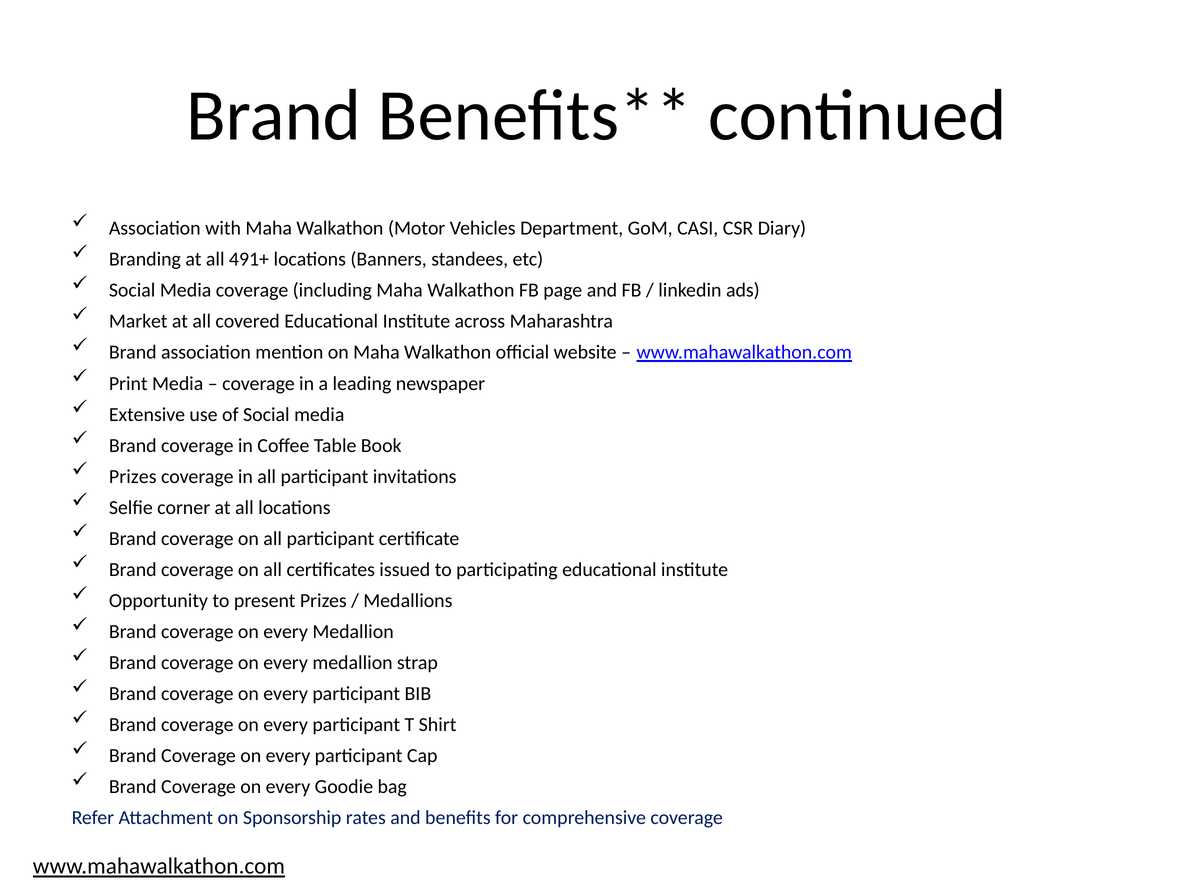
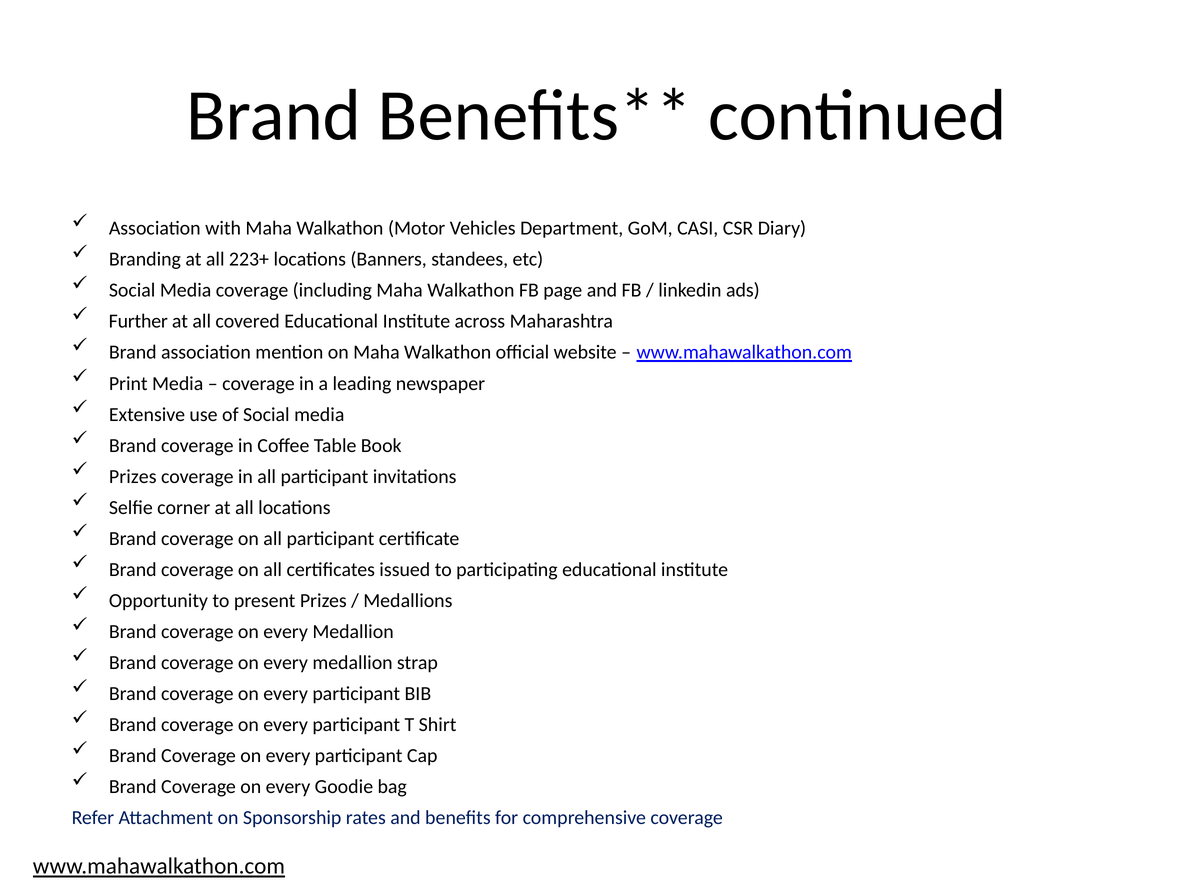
491+: 491+ -> 223+ (249, 259)
Market: Market -> Further (138, 321)
